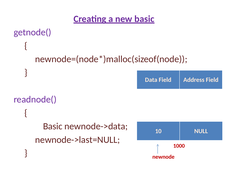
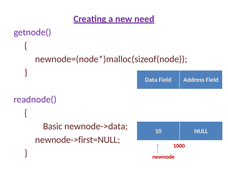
new basic: basic -> need (144, 19)
newnode->last=NULL: newnode->last=NULL -> newnode->first=NULL (78, 140)
